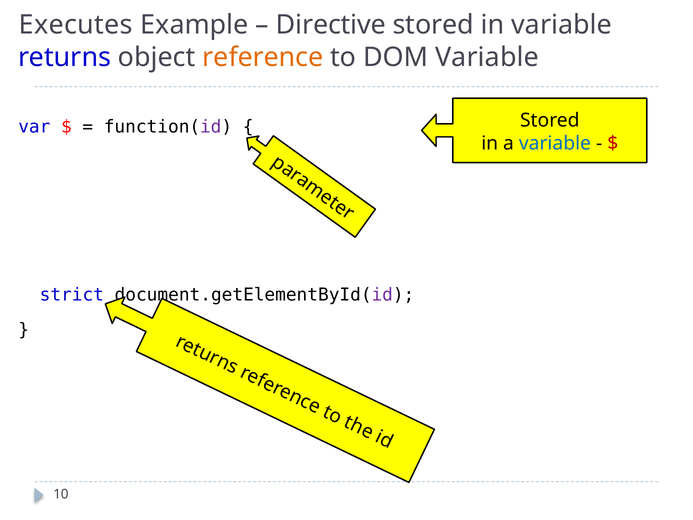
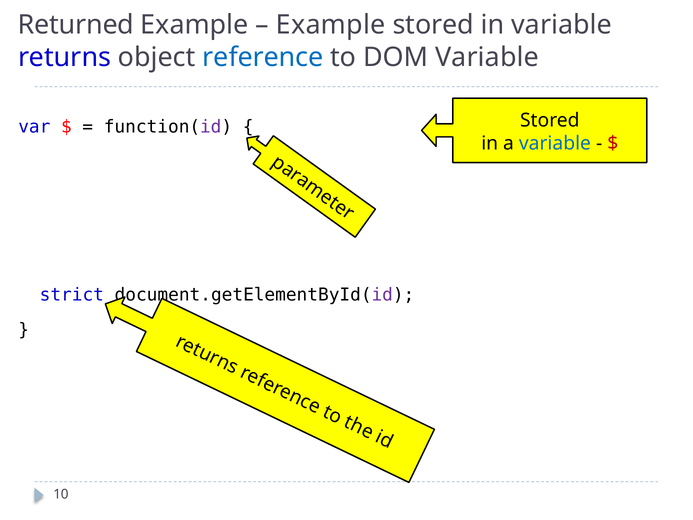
Executes: Executes -> Returned (76, 25)
Directive: Directive -> Example (331, 25)
reference colour: orange -> blue (263, 57)
